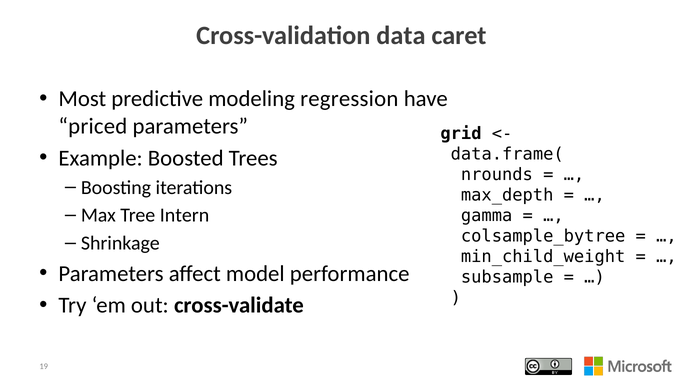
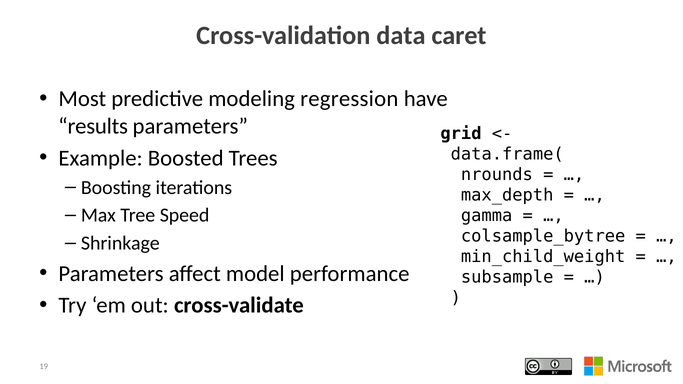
priced: priced -> results (93, 126)
Intern: Intern -> Speed (185, 215)
